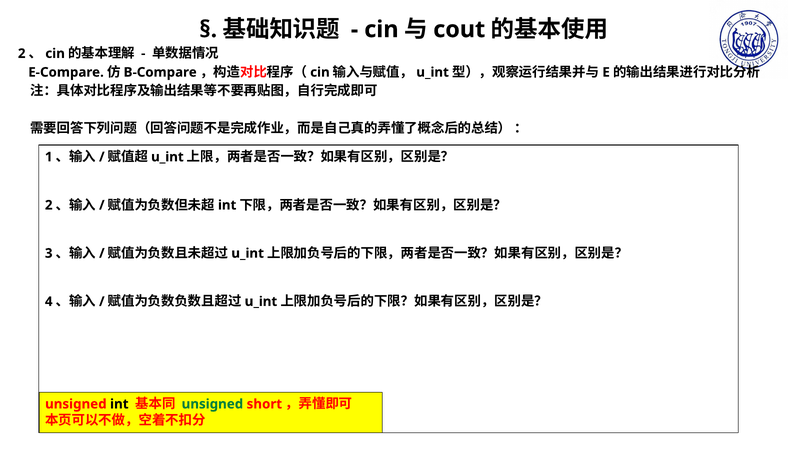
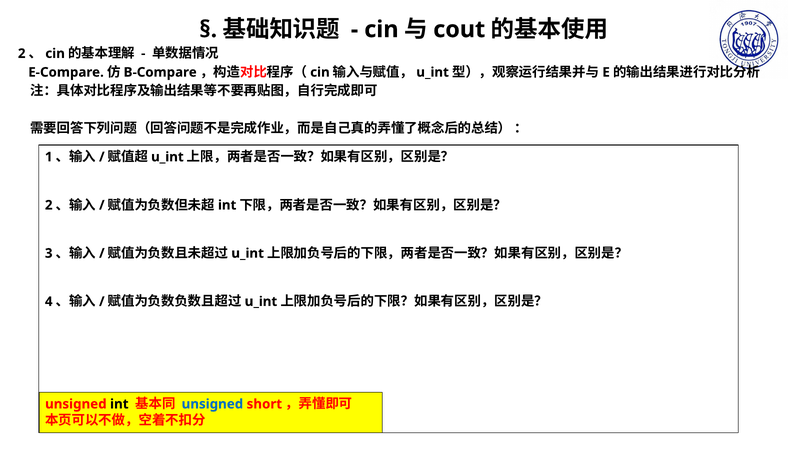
unsigned colour: green -> blue (212, 404)
